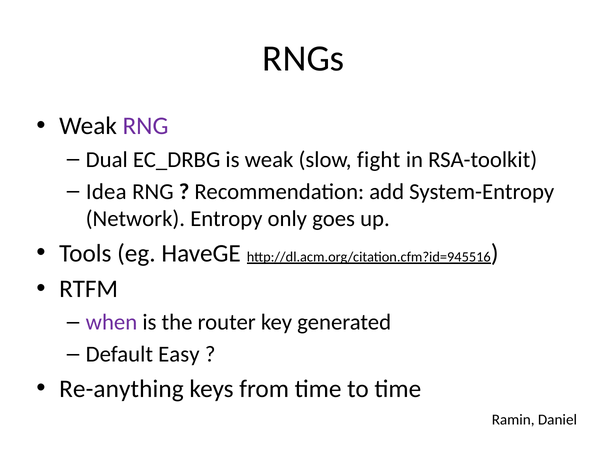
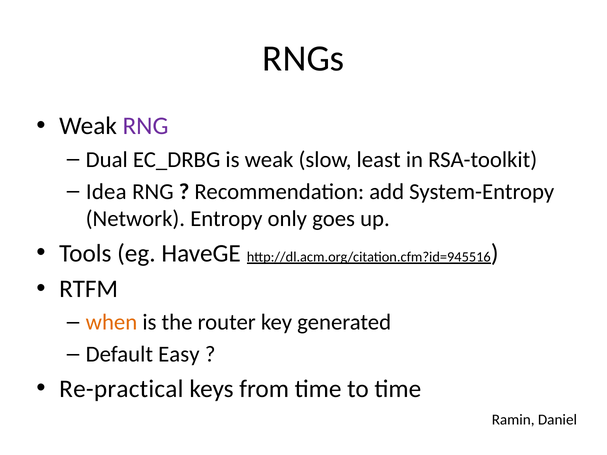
fight: fight -> least (379, 160)
when colour: purple -> orange (111, 323)
Re-anything: Re-anything -> Re-practical (121, 389)
